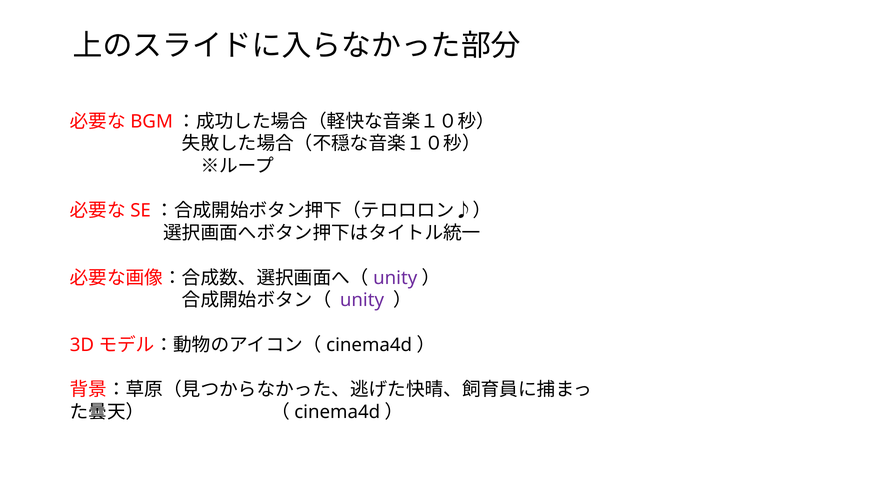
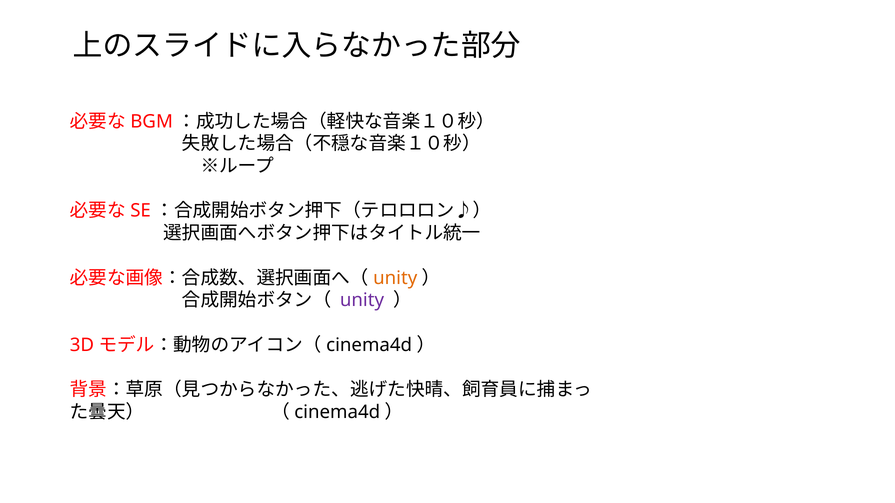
unity colour: purple -> orange (395, 278)
